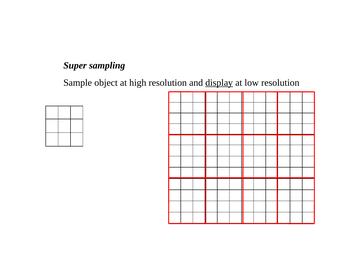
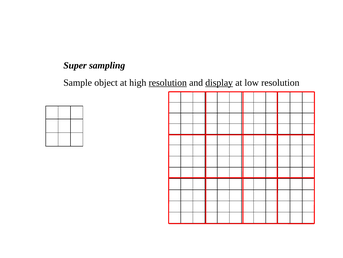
resolution underline: none -> present (168, 82)
